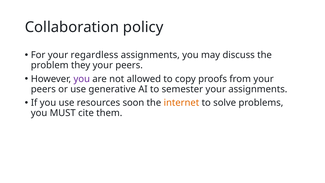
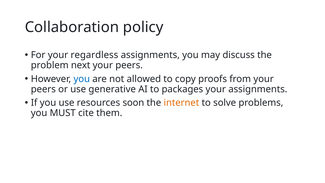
they: they -> next (81, 65)
you colour: purple -> blue (82, 79)
semester: semester -> packages (182, 89)
